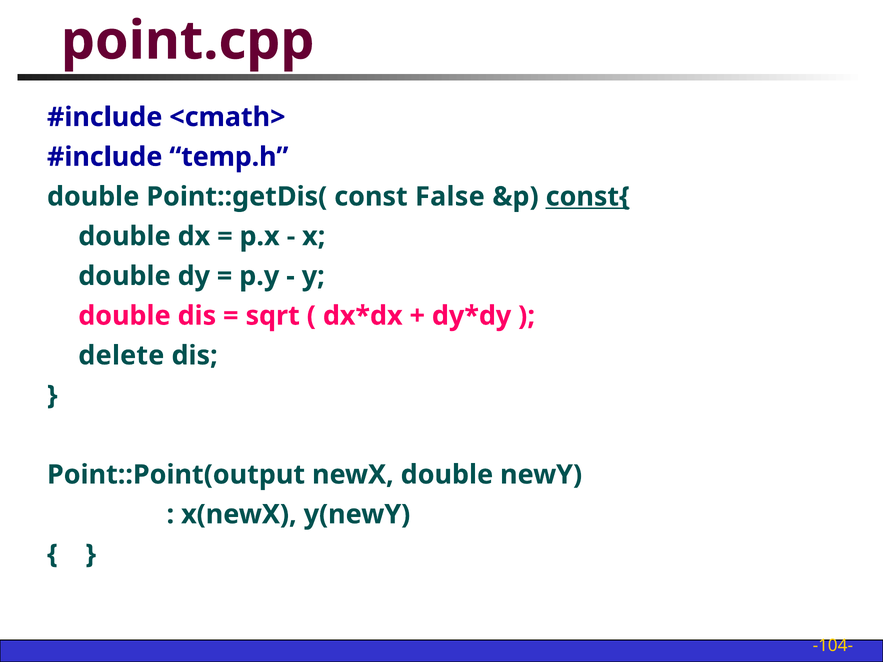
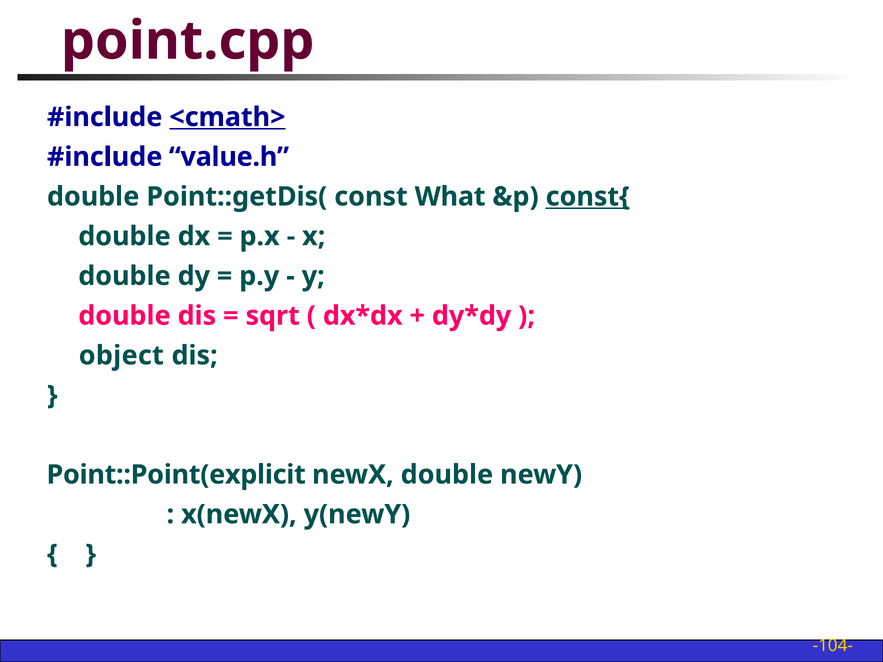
<cmath> underline: none -> present (227, 117)
temp.h: temp.h -> value.h (229, 157)
False: False -> What (450, 197)
delete: delete -> object (121, 356)
Point::Point(output: Point::Point(output -> Point::Point(explicit (176, 475)
